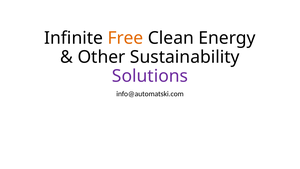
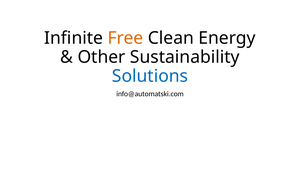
Solutions colour: purple -> blue (150, 76)
